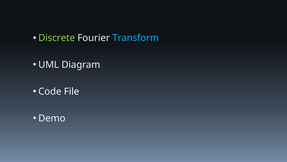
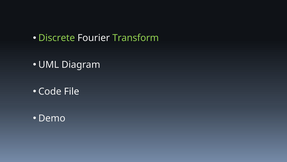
Transform colour: light blue -> light green (136, 38)
